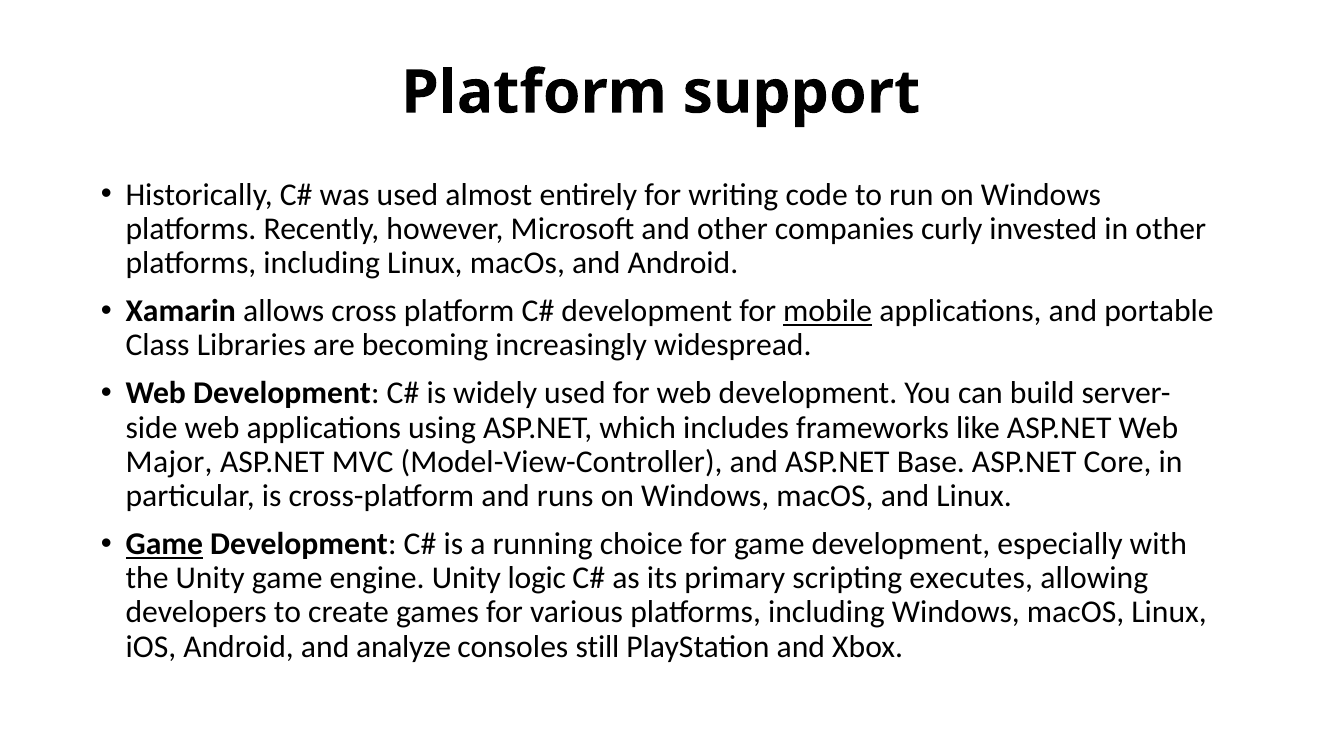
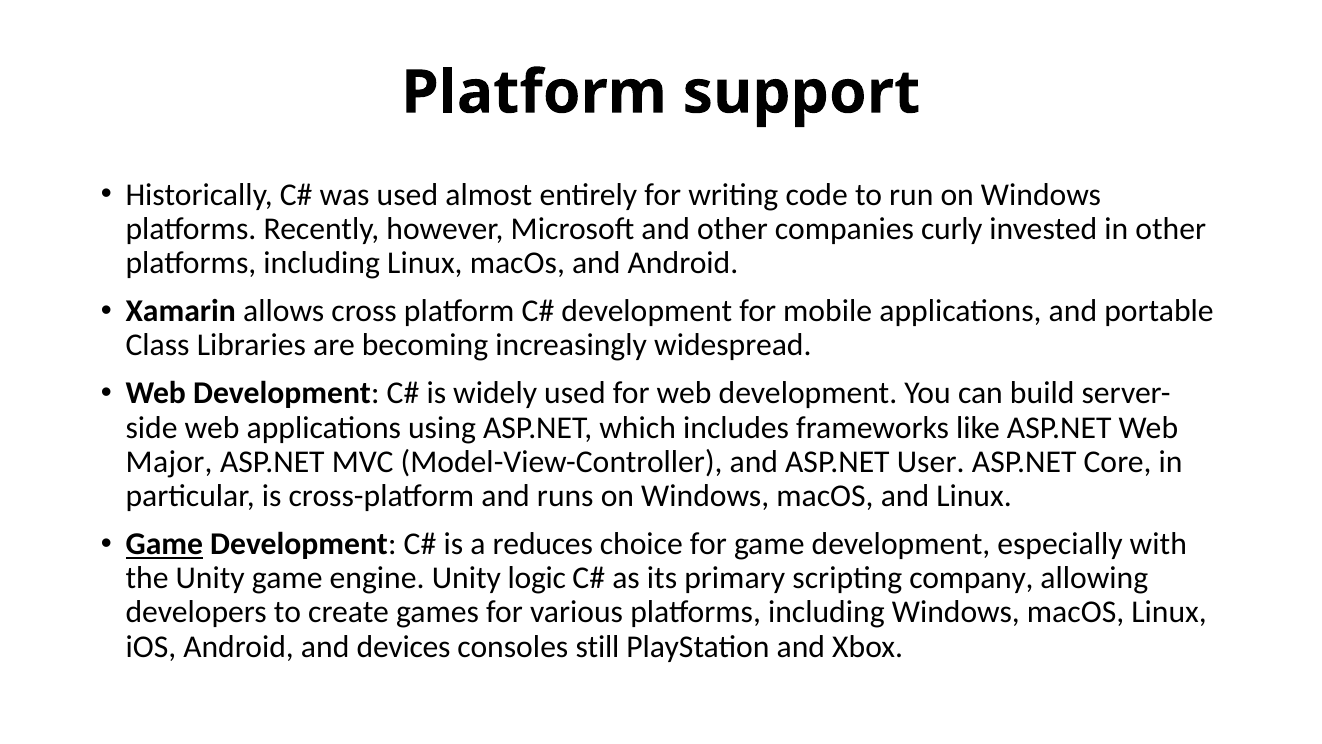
mobile underline: present -> none (828, 311)
Base: Base -> User (931, 462)
running: running -> reduces (543, 544)
executes: executes -> company (971, 578)
analyze: analyze -> devices (404, 646)
